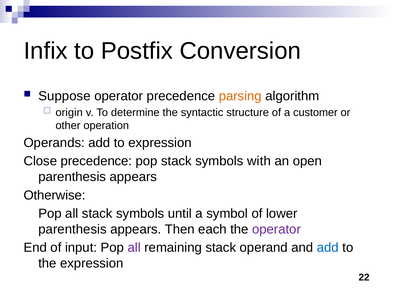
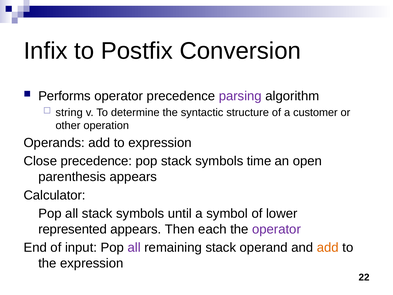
Suppose: Suppose -> Performs (65, 96)
parsing colour: orange -> purple (240, 96)
origin: origin -> string (69, 112)
with: with -> time (259, 161)
Otherwise: Otherwise -> Calculator (55, 195)
parenthesis: parenthesis -> represented (73, 229)
add colour: blue -> orange (328, 247)
